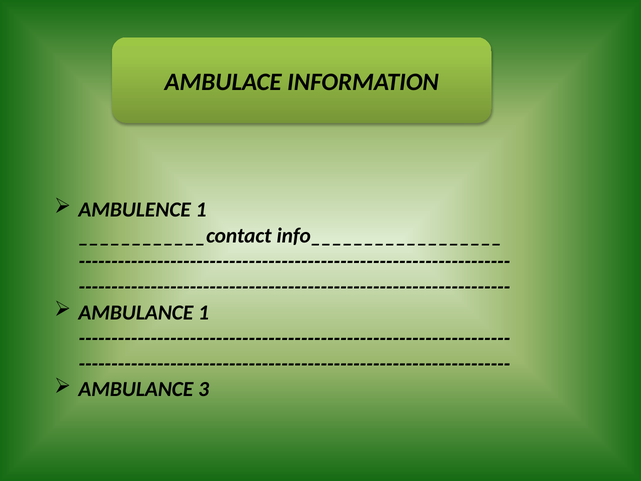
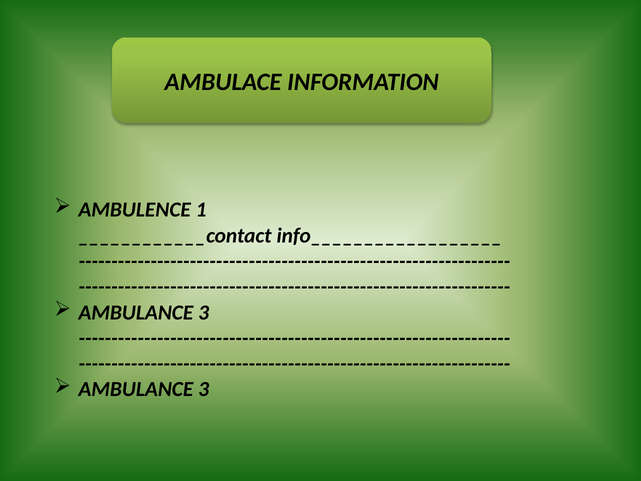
1: 1 -> 3 (204, 312)
